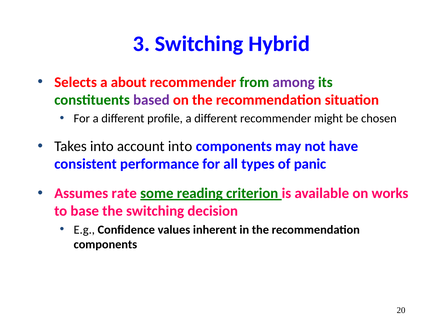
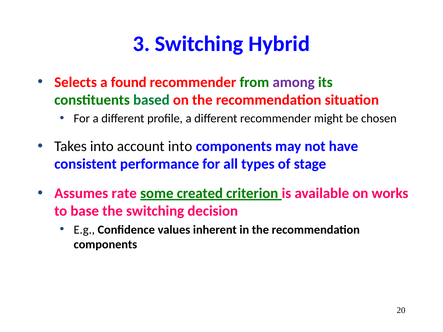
about: about -> found (129, 82)
based colour: purple -> green (151, 100)
panic: panic -> stage (310, 164)
reading: reading -> created (200, 194)
